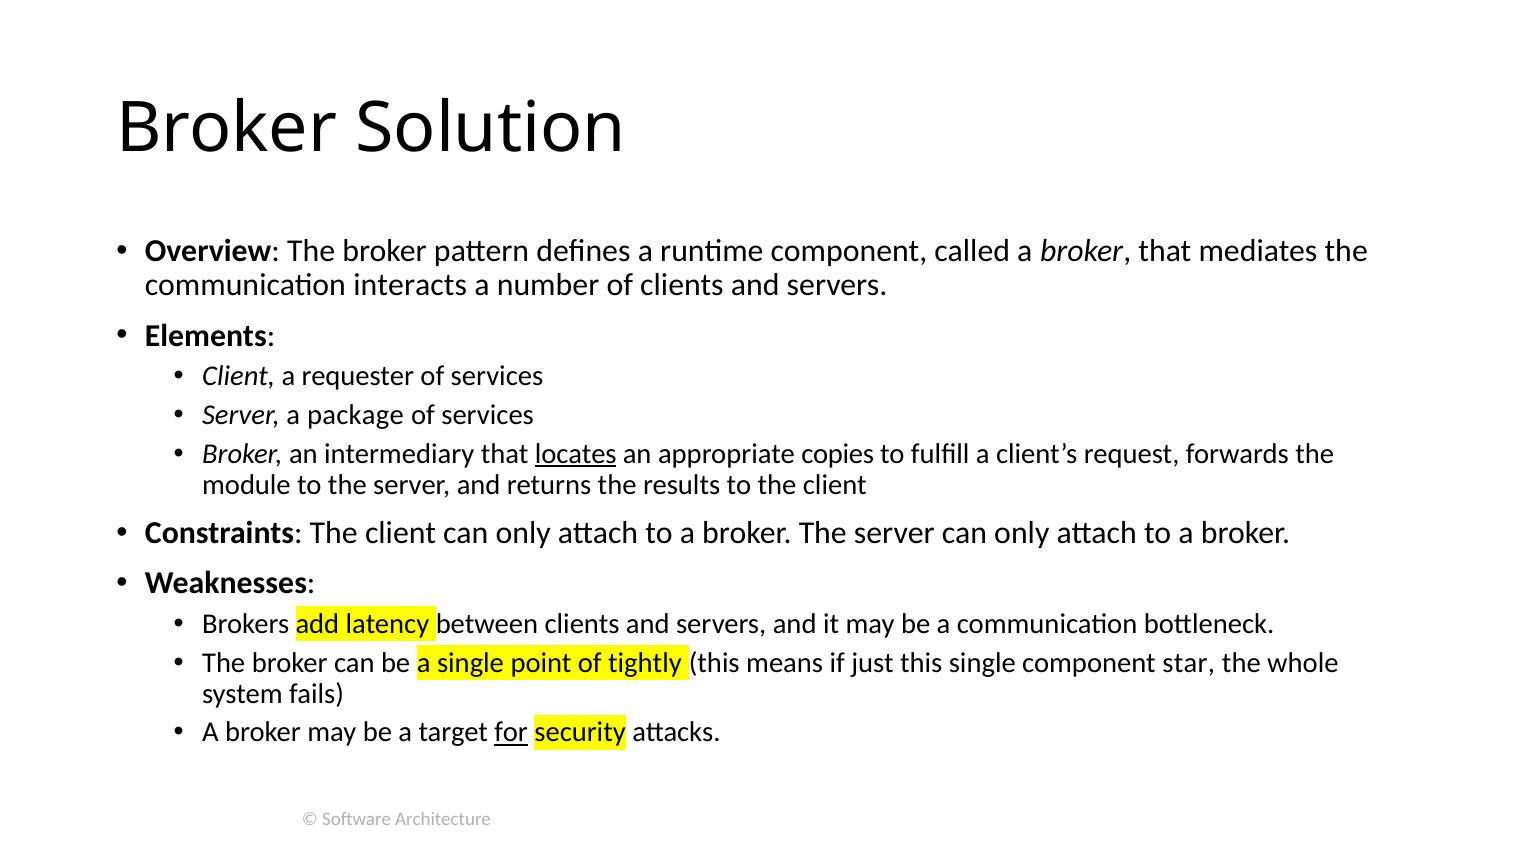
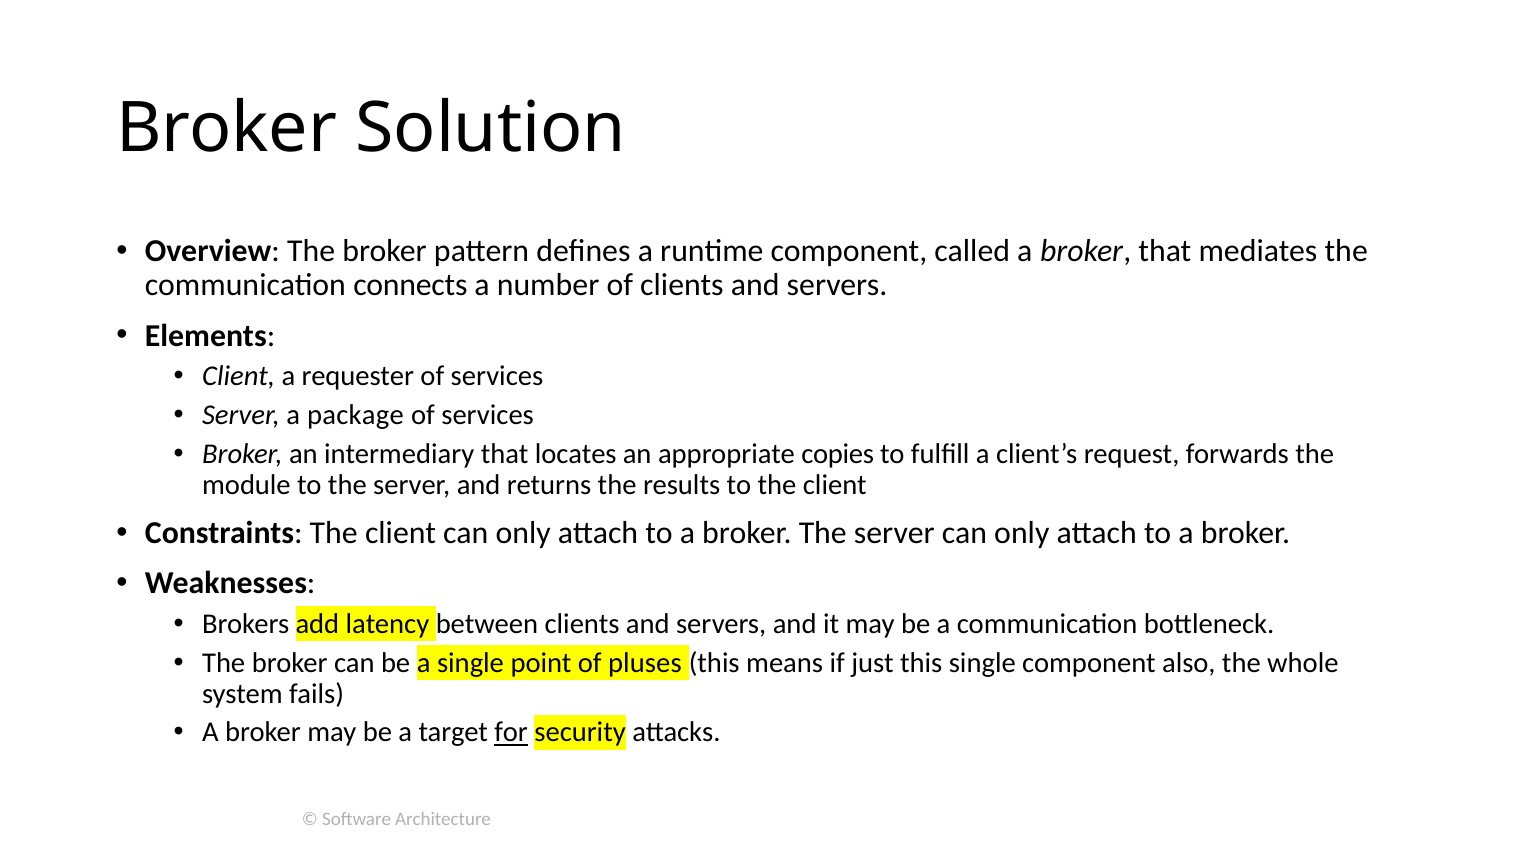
interacts: interacts -> connects (410, 286)
locates underline: present -> none (576, 454)
tightly: tightly -> pluses (645, 663)
star: star -> also (1189, 663)
